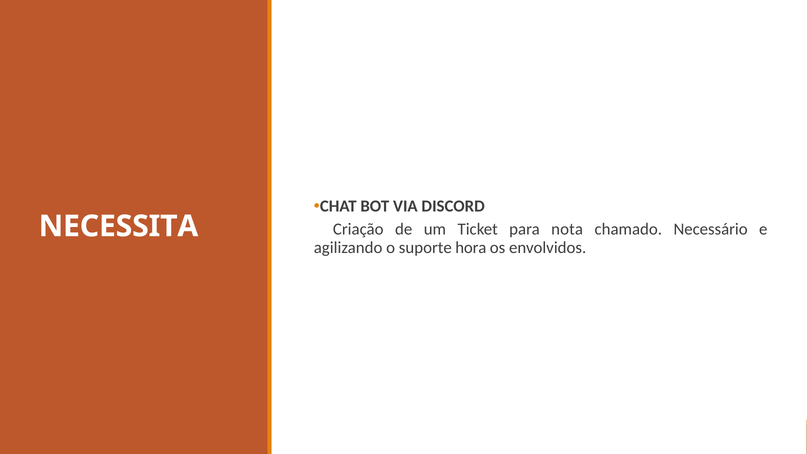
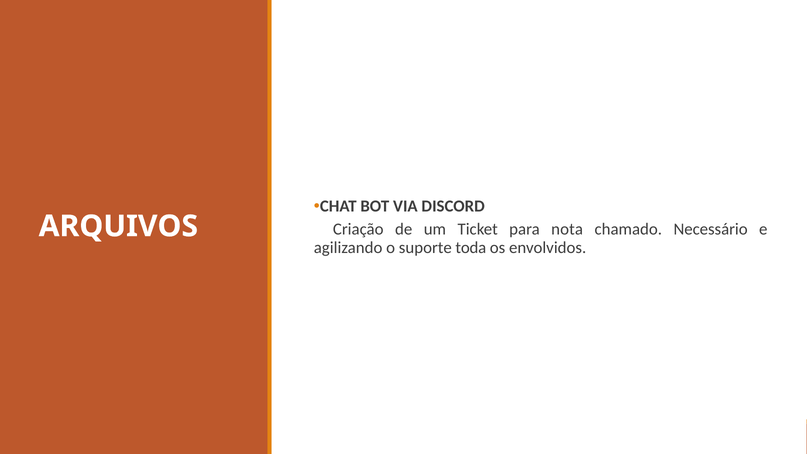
NECESSITA: NECESSITA -> ARQUIVOS (118, 226)
hora: hora -> toda (471, 248)
